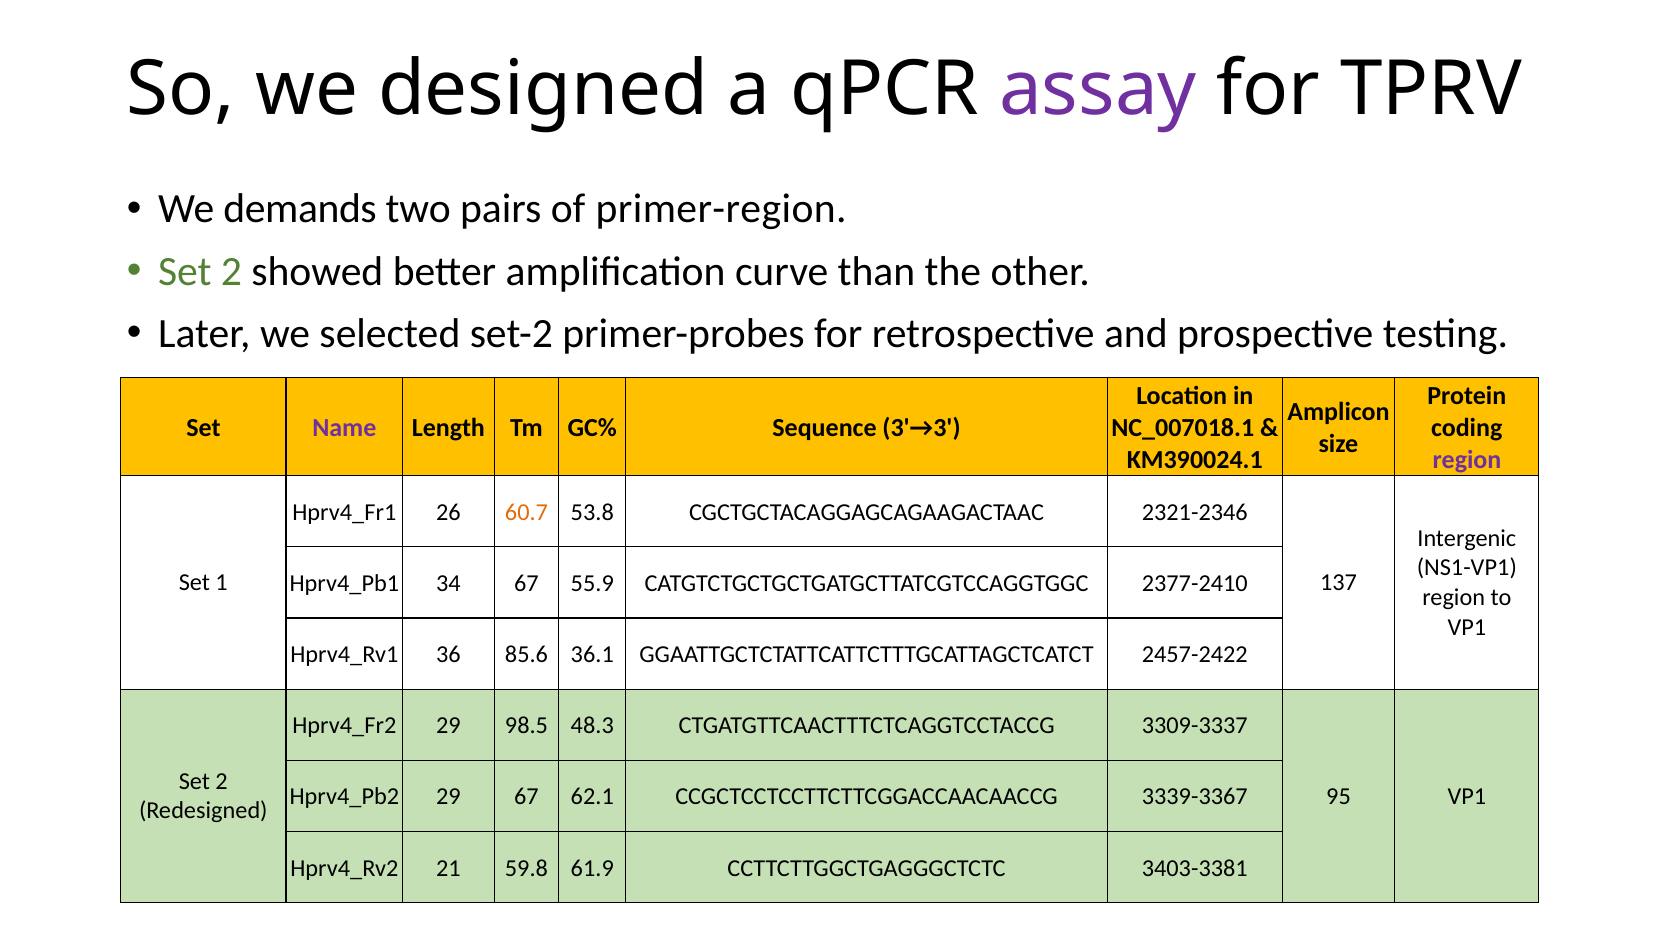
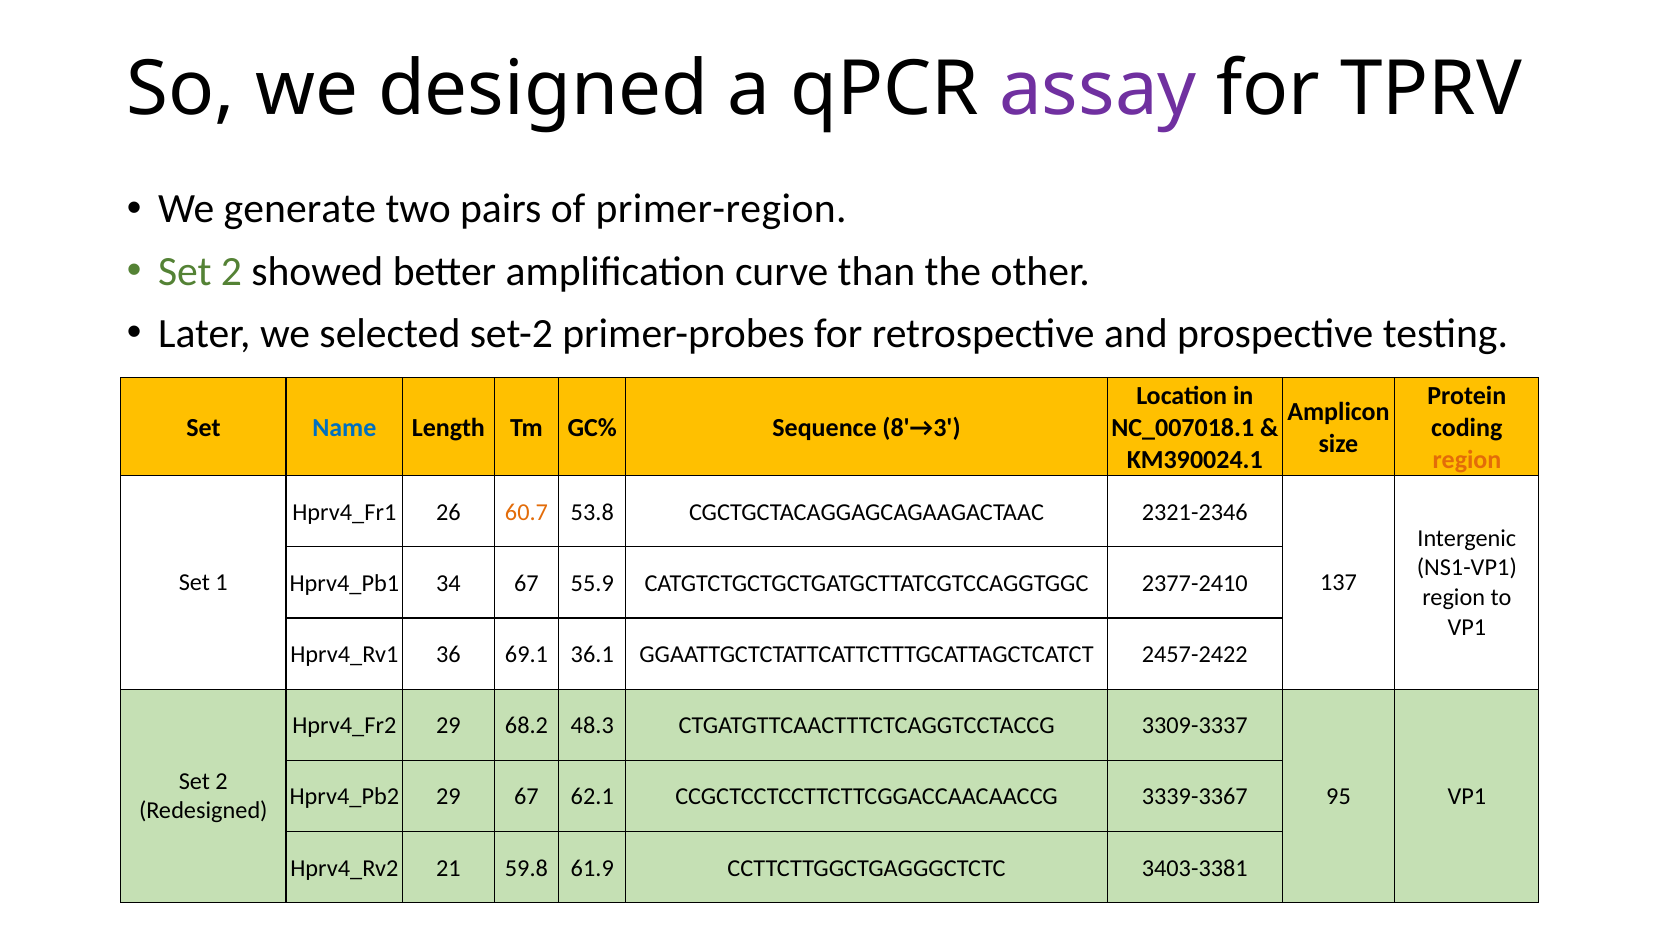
demands: demands -> generate (300, 209)
Name colour: purple -> blue (344, 428)
3'→3: 3'→3 -> 8'→3 (922, 428)
region colour: purple -> orange (1467, 460)
85.6: 85.6 -> 69.1 (526, 655)
98.5: 98.5 -> 68.2 (526, 726)
